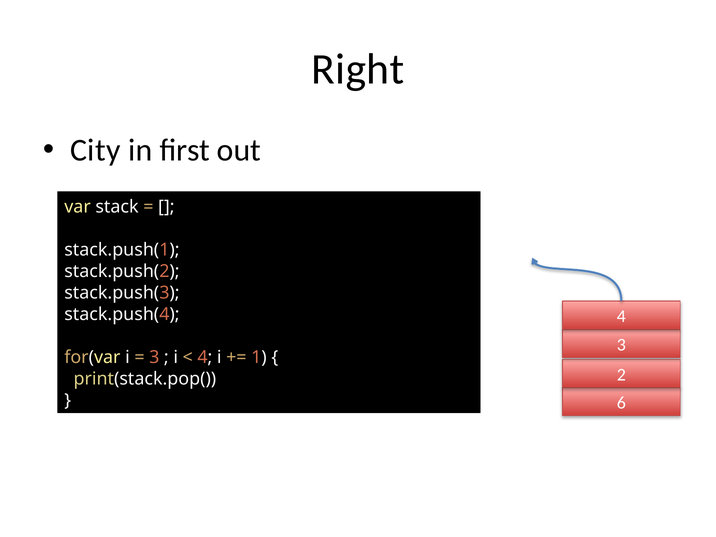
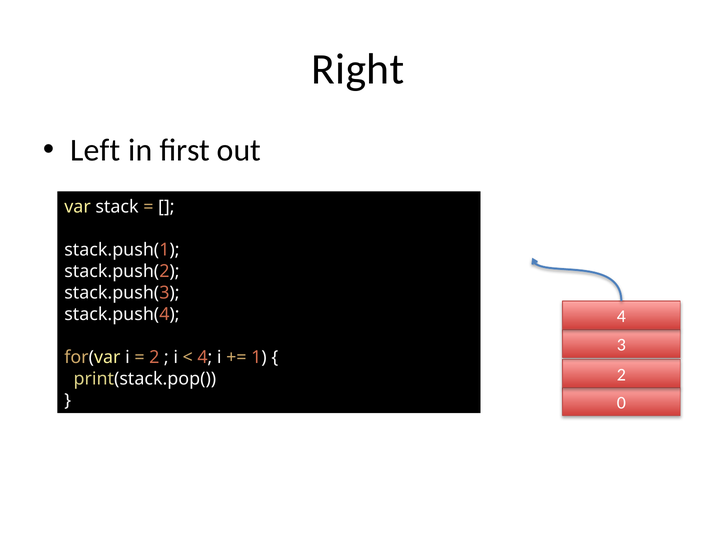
City: City -> Left (95, 150)
3: 3 -> 2 (154, 357)
6: 6 -> 0 (621, 403)
